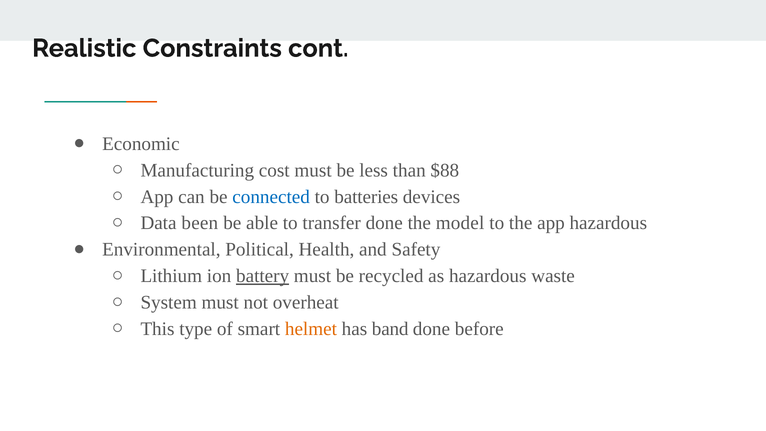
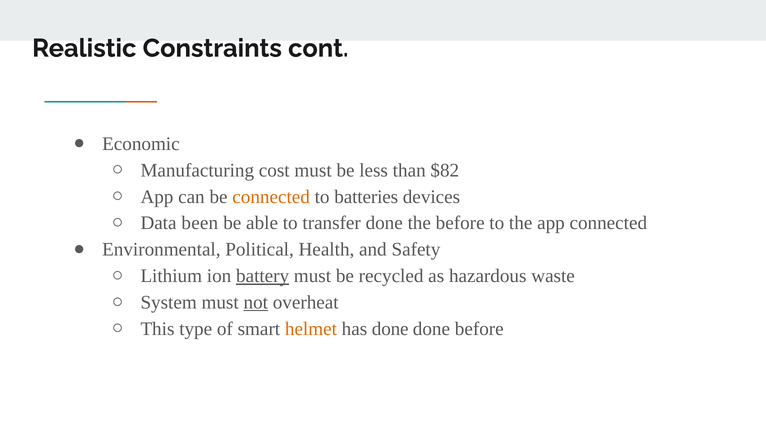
$88: $88 -> $82 (445, 170)
connected colour: blue -> orange (271, 197)
the model: model -> before (460, 223)
app hazardous: hazardous -> connected (608, 223)
not underline: none -> present (256, 302)
has band: band -> done (390, 329)
